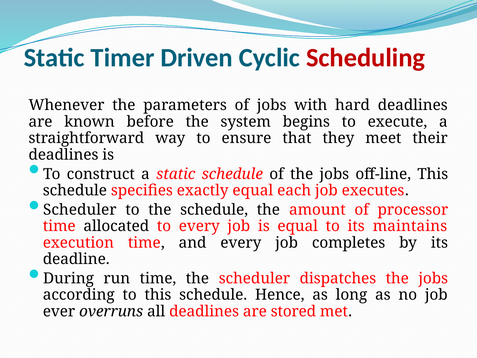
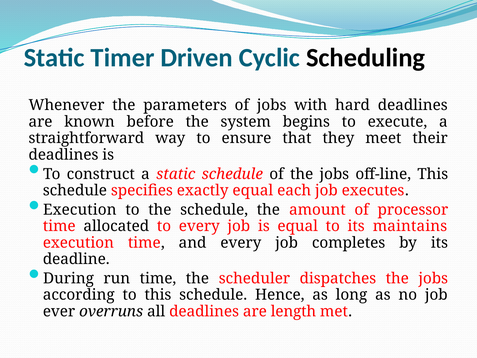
Scheduling colour: red -> black (366, 58)
Scheduler: Scheduler -> Execution (80, 210)
stored: stored -> length (293, 311)
